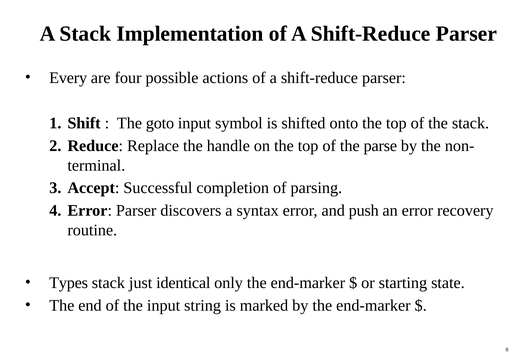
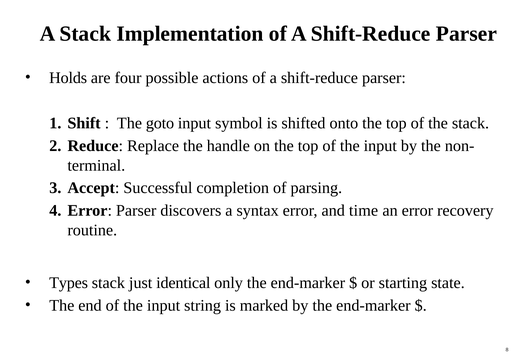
Every: Every -> Holds (68, 78)
top of the parse: parse -> input (380, 146)
push: push -> time (364, 210)
